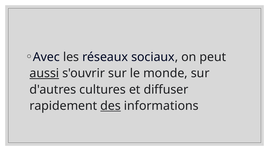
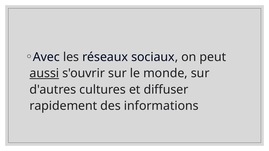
des underline: present -> none (111, 106)
